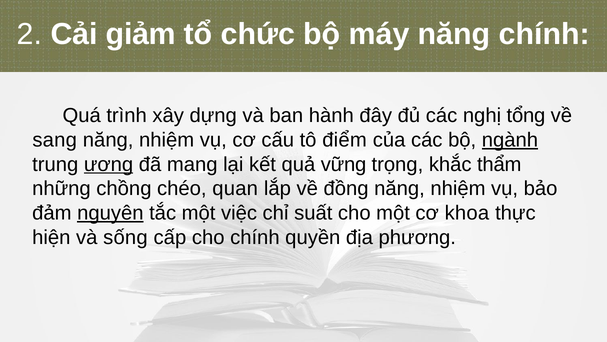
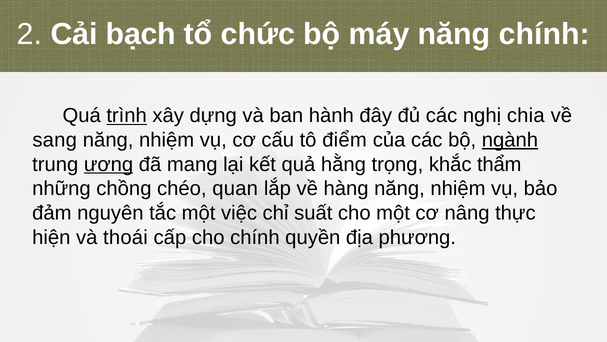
giảm: giảm -> bạch (141, 34)
trình underline: none -> present (127, 116)
tổng: tổng -> chia (526, 116)
vững: vững -> hằng (343, 164)
đồng: đồng -> hàng (346, 188)
nguyên underline: present -> none (110, 213)
khoa: khoa -> nâng (467, 213)
sống: sống -> thoái (125, 237)
